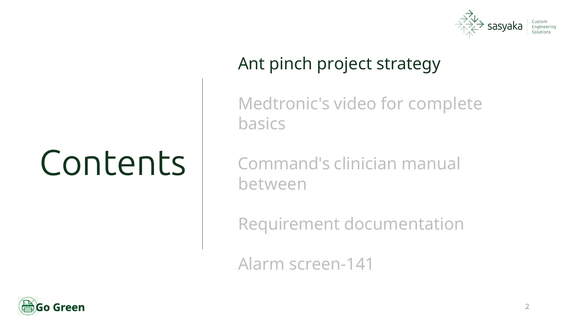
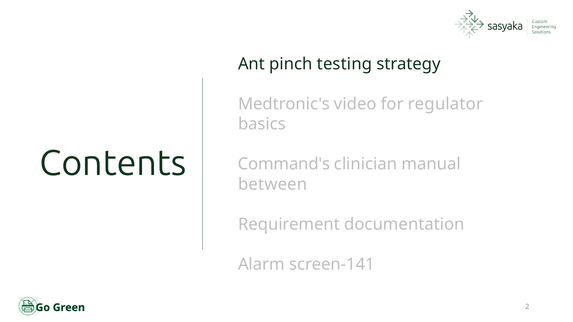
project: project -> testing (345, 64)
complete: complete -> regulator (445, 104)
